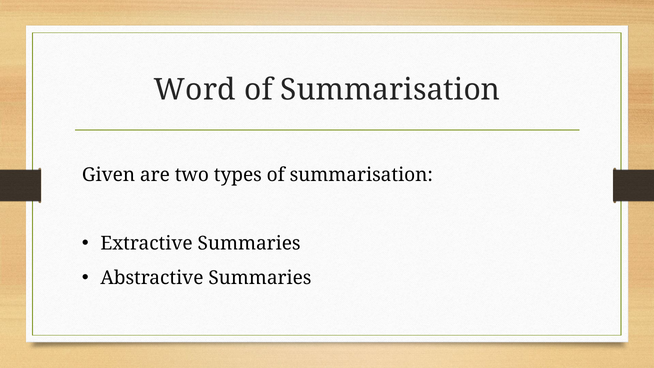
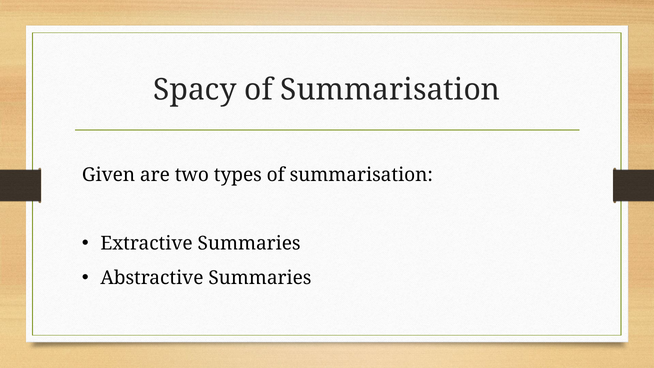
Word: Word -> Spacy (195, 90)
